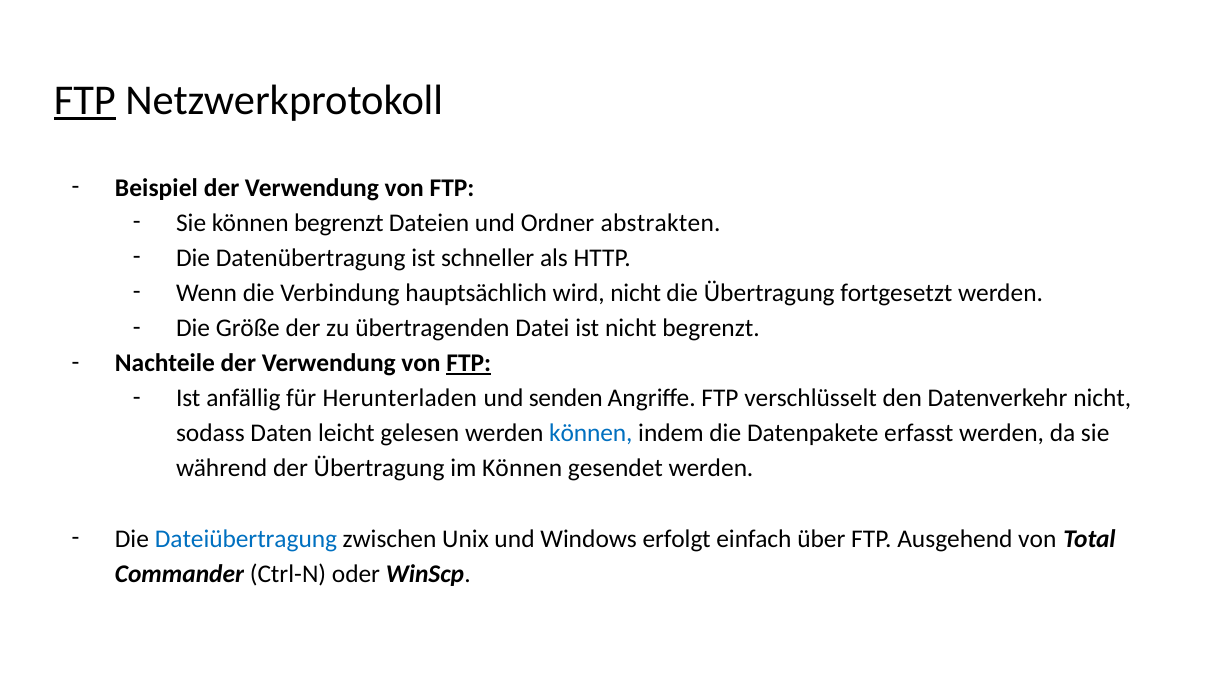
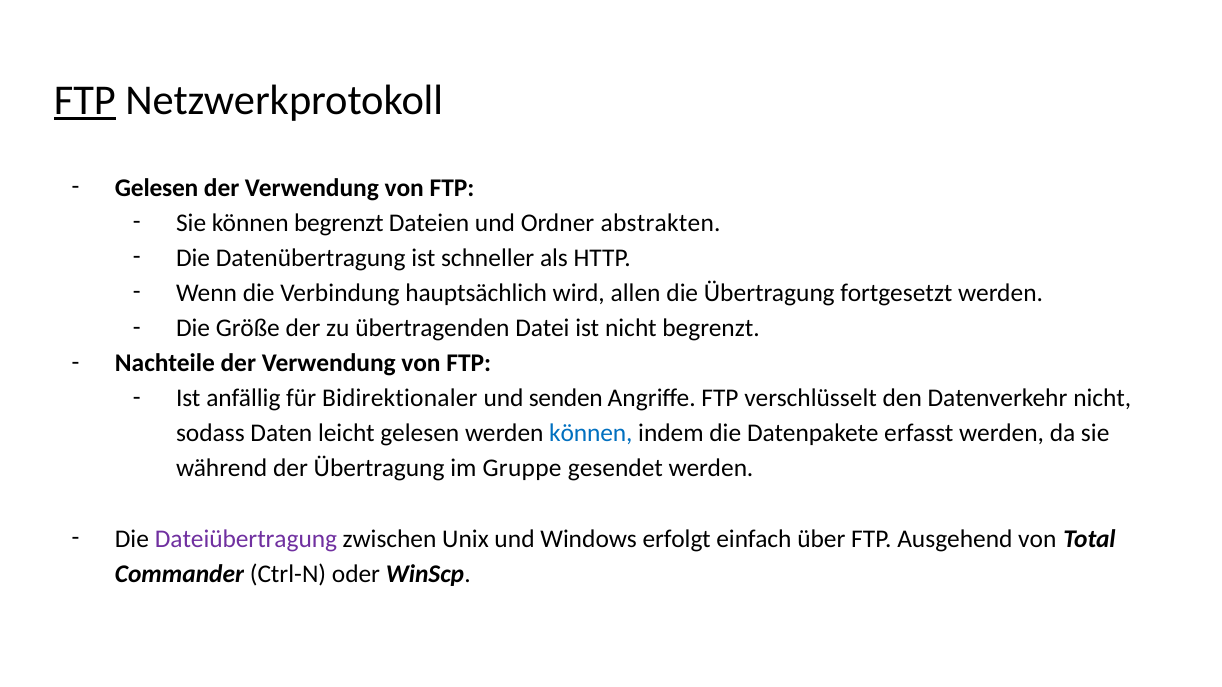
Beispiel: Beispiel -> Gelesen (157, 188)
wird nicht: nicht -> allen (636, 293)
FTP underline: present -> none (469, 363)
Herunterladen: Herunterladen -> Bidirektionaler (400, 399)
im Können: Können -> Gruppe (522, 469)
Dateiübertragung colour: blue -> purple (246, 539)
